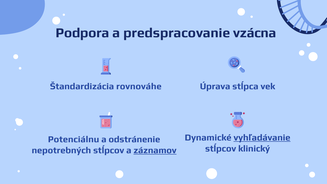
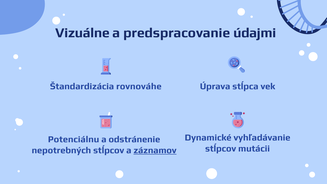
Podpora: Podpora -> Vizuálne (83, 33)
vzácna: vzácna -> údajmi (255, 33)
vyhľadávanie underline: present -> none (262, 138)
klinický: klinický -> mutácii (254, 148)
